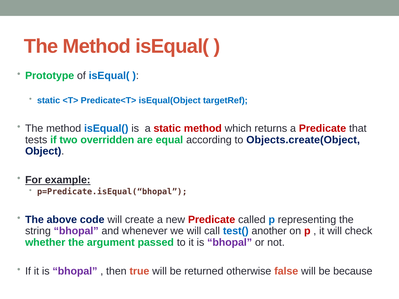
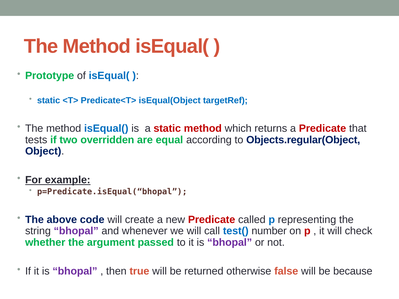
Objects.create(Object: Objects.create(Object -> Objects.regular(Object (303, 140)
another: another -> number (269, 231)
